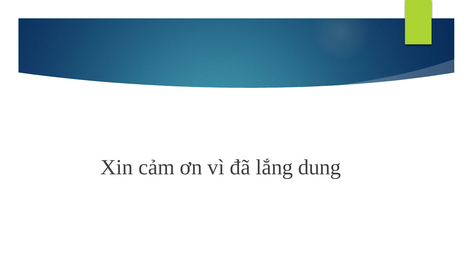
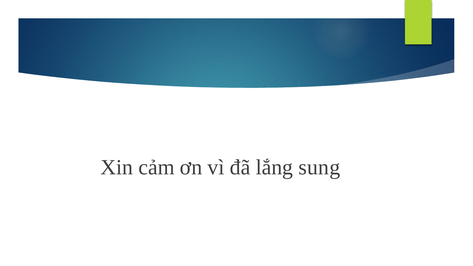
dung: dung -> sung (319, 167)
